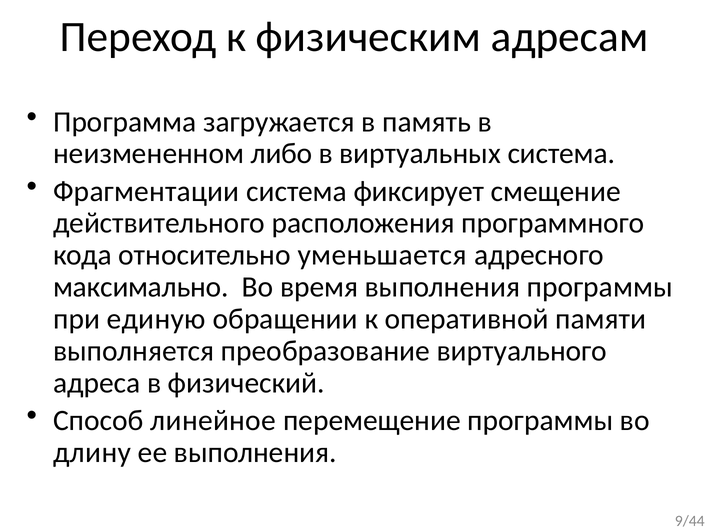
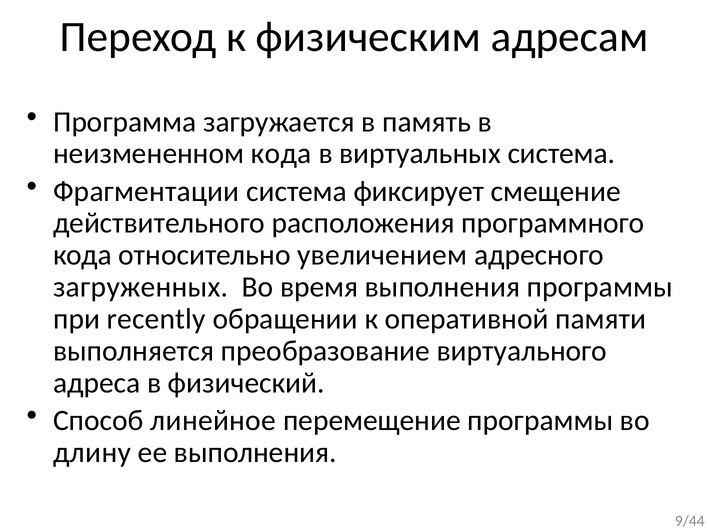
неизмененном либо: либо -> кода (281, 154)
уменьшается: уменьшается -> увеличением (382, 255)
максимально: максимально -> загруженных (141, 287)
единую: единую -> recently (156, 319)
